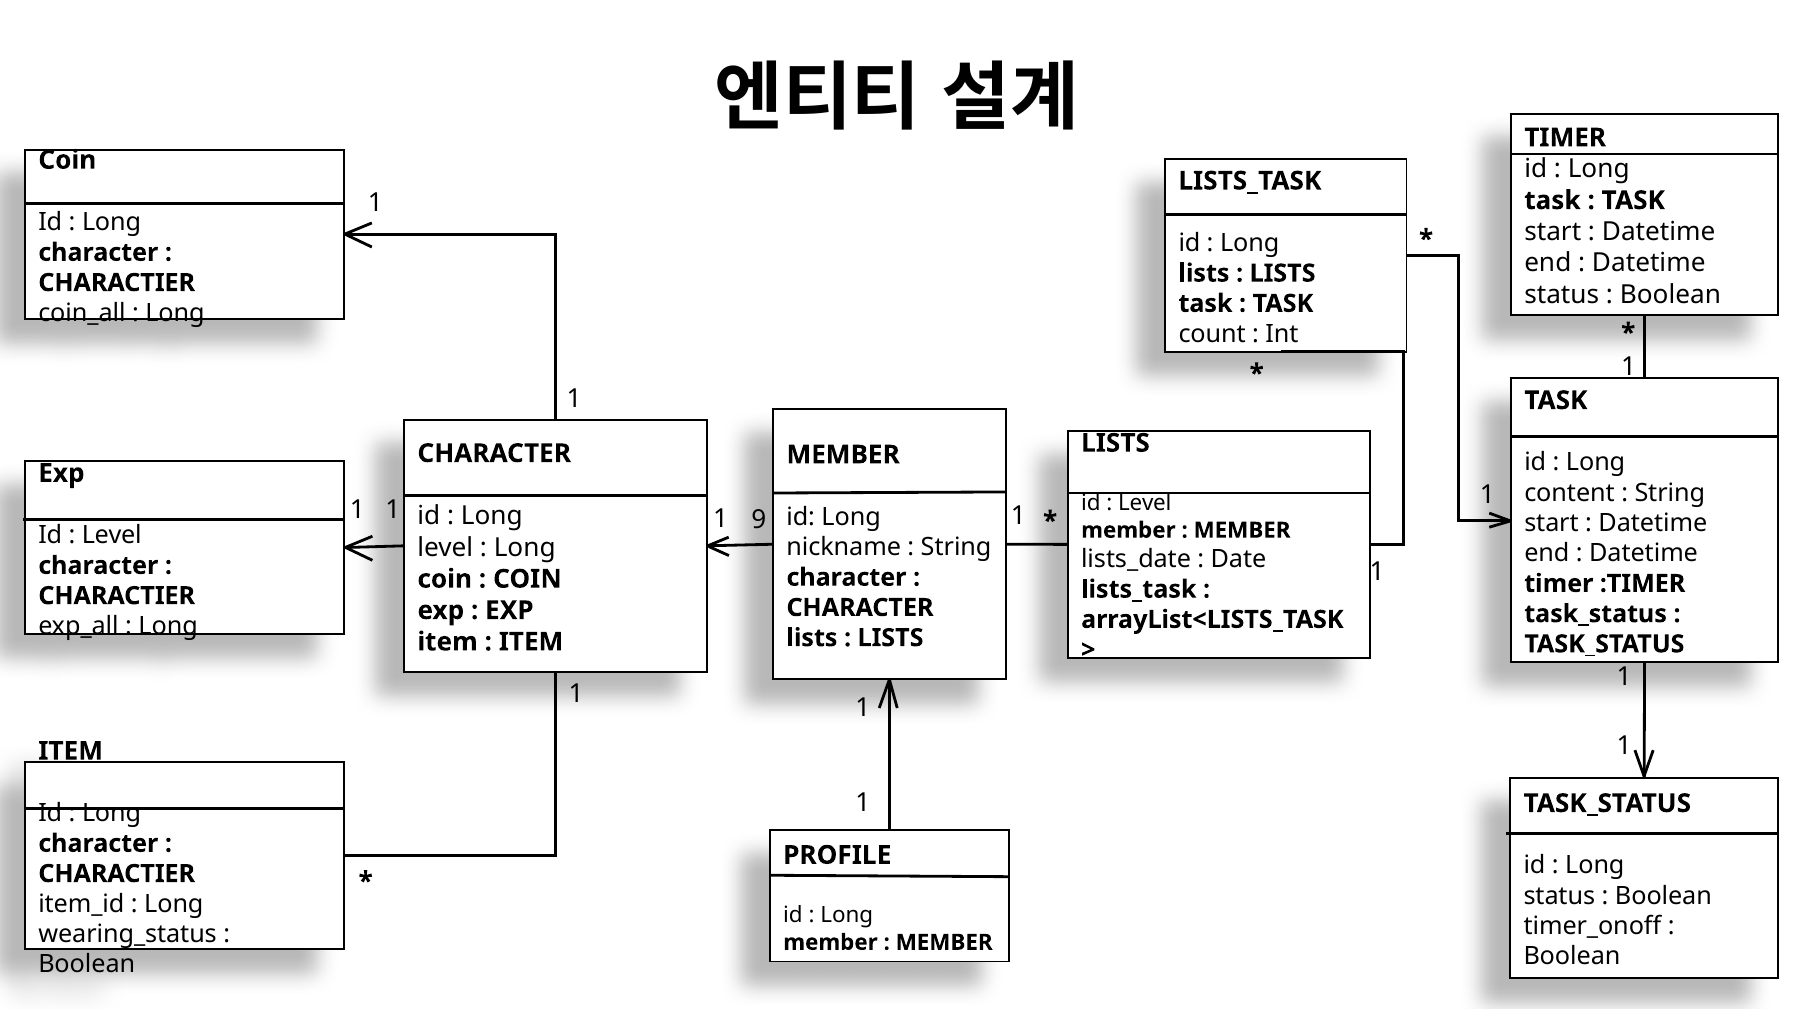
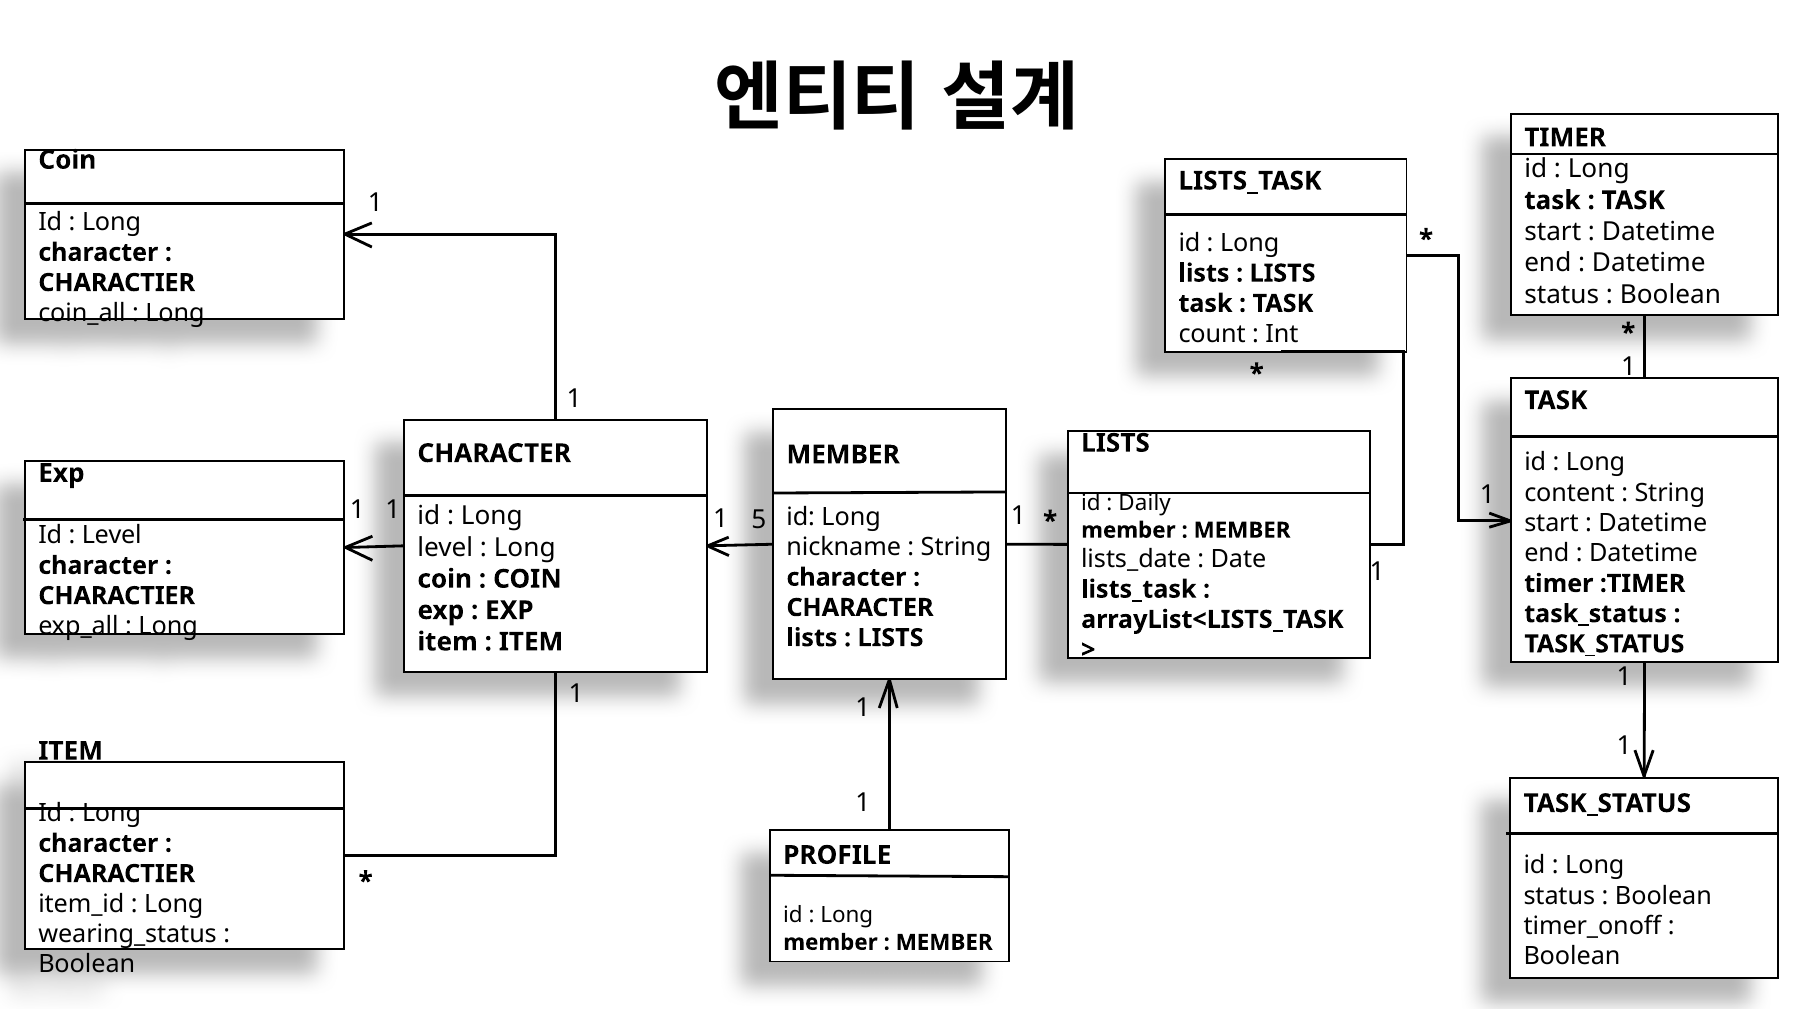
Level: Level -> Daily (1145, 503)
9: 9 -> 5 (759, 520)
